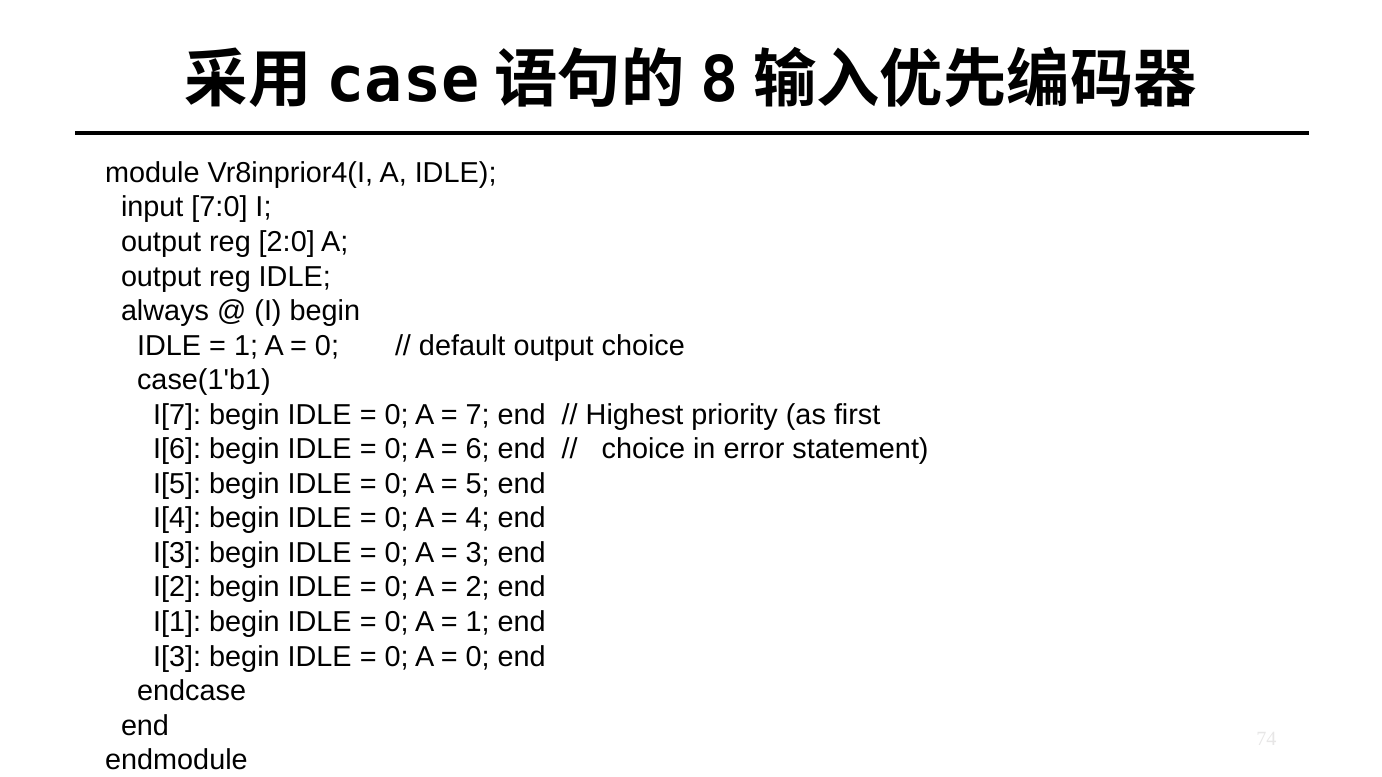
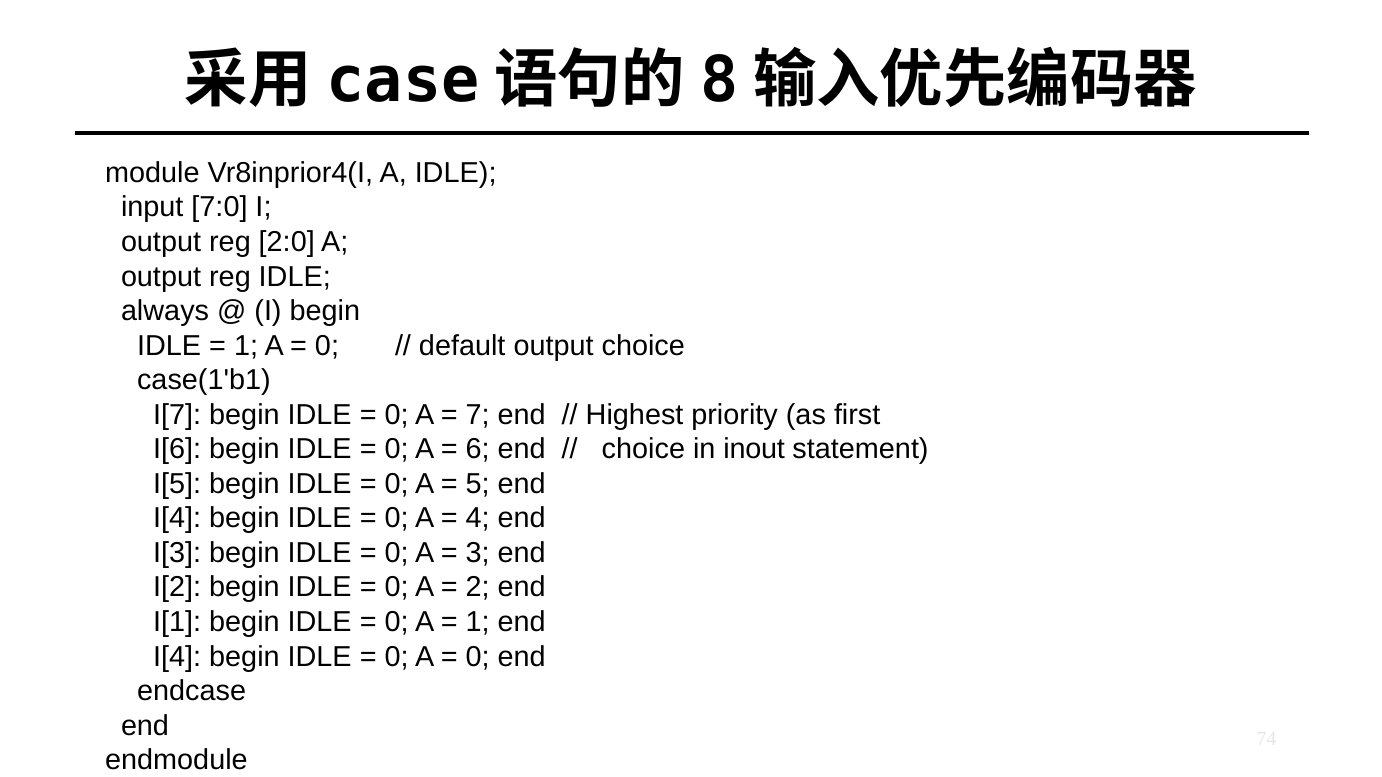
error: error -> inout (754, 449)
I[3: I[3 -> I[4 (177, 657)
